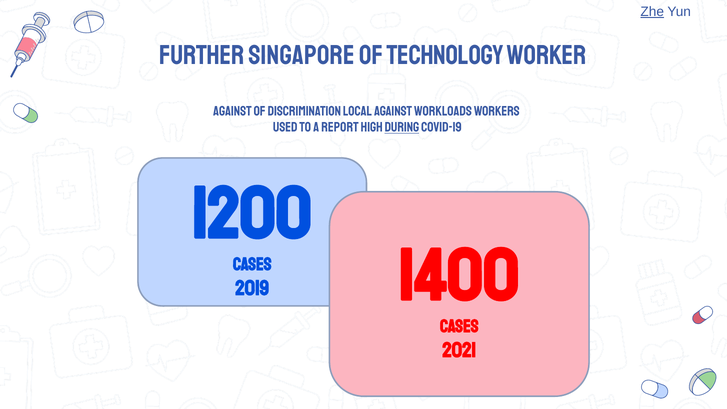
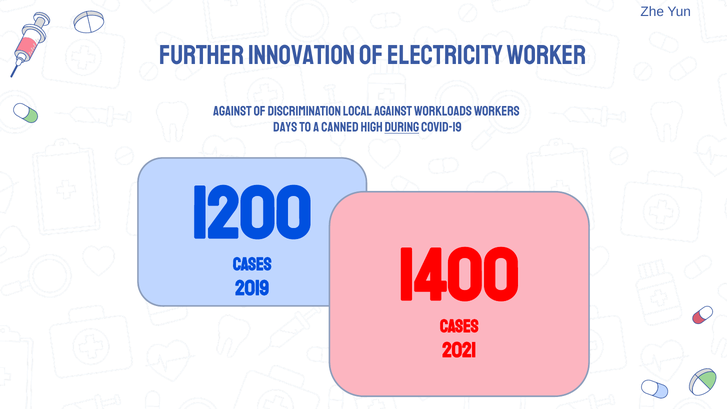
Zhe underline: present -> none (652, 12)
Singapore: Singapore -> Innovation (302, 55)
Technology: Technology -> Electricity (445, 55)
used: used -> days (285, 127)
report: report -> canned (340, 127)
